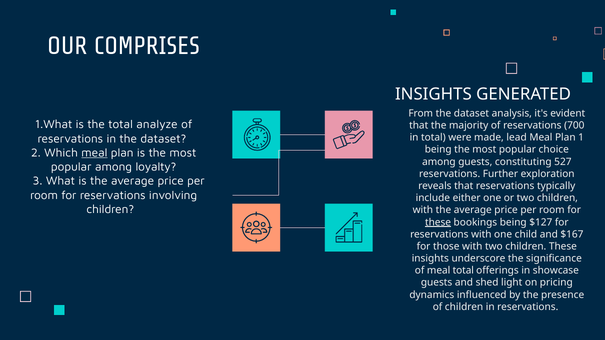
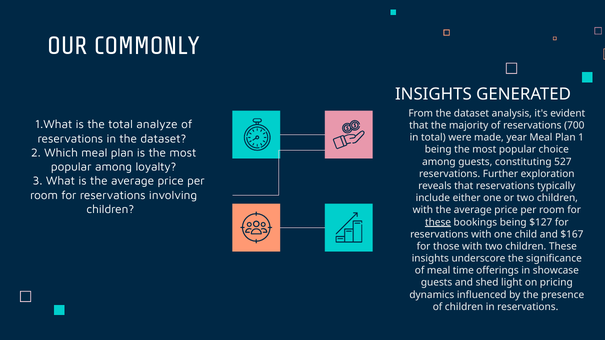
COMPRISES: COMPRISES -> COMMONLY (147, 46)
lead: lead -> year (517, 138)
meal underline: present -> none (94, 153)
meal total: total -> time (463, 271)
